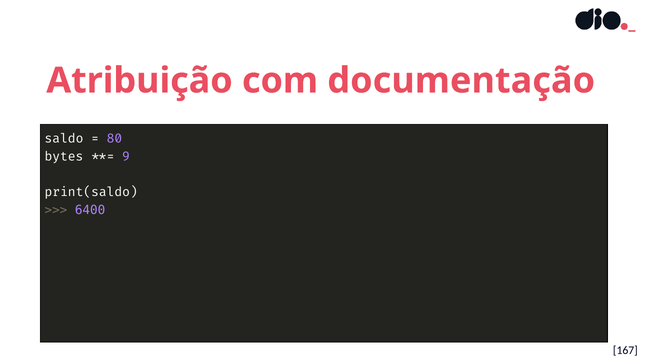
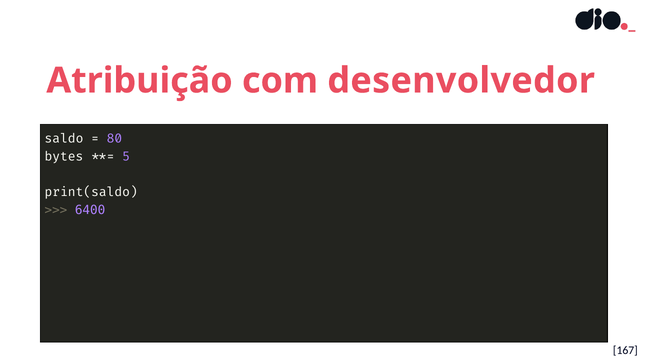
documentação: documentação -> desenvolvedor (461, 81)
9: 9 -> 5 (126, 156)
